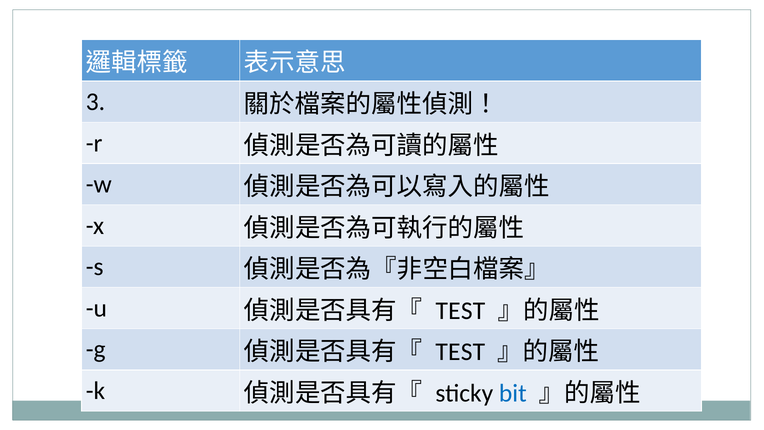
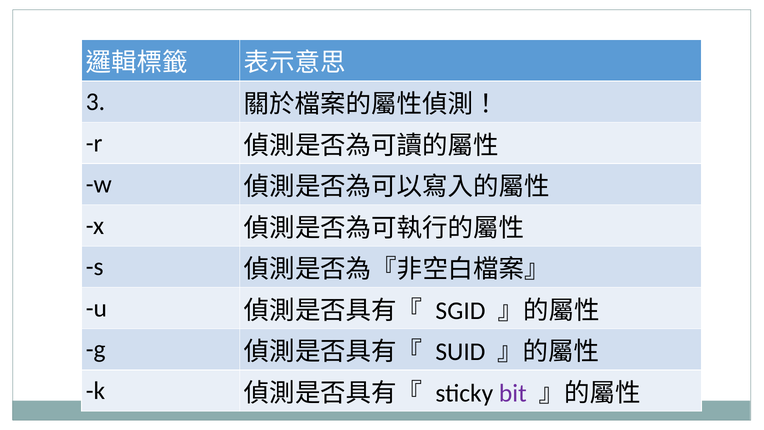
TEST: TEST -> SGID (461, 311)
TEST: TEST -> SUID (460, 352)
bit colour: blue -> purple (513, 393)
